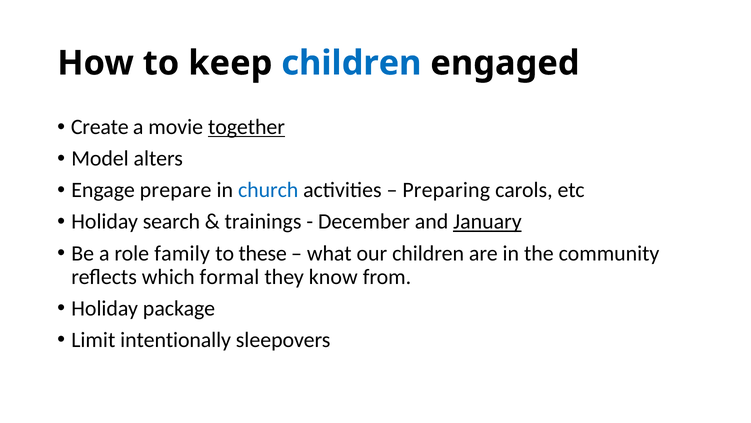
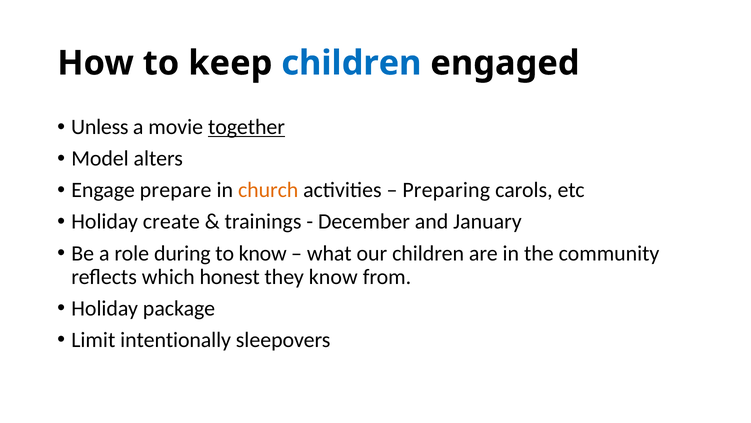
Create: Create -> Unless (100, 127)
church colour: blue -> orange (268, 190)
search: search -> create (171, 221)
January underline: present -> none (487, 221)
family: family -> during (182, 253)
to these: these -> know (263, 253)
formal: formal -> honest (230, 277)
